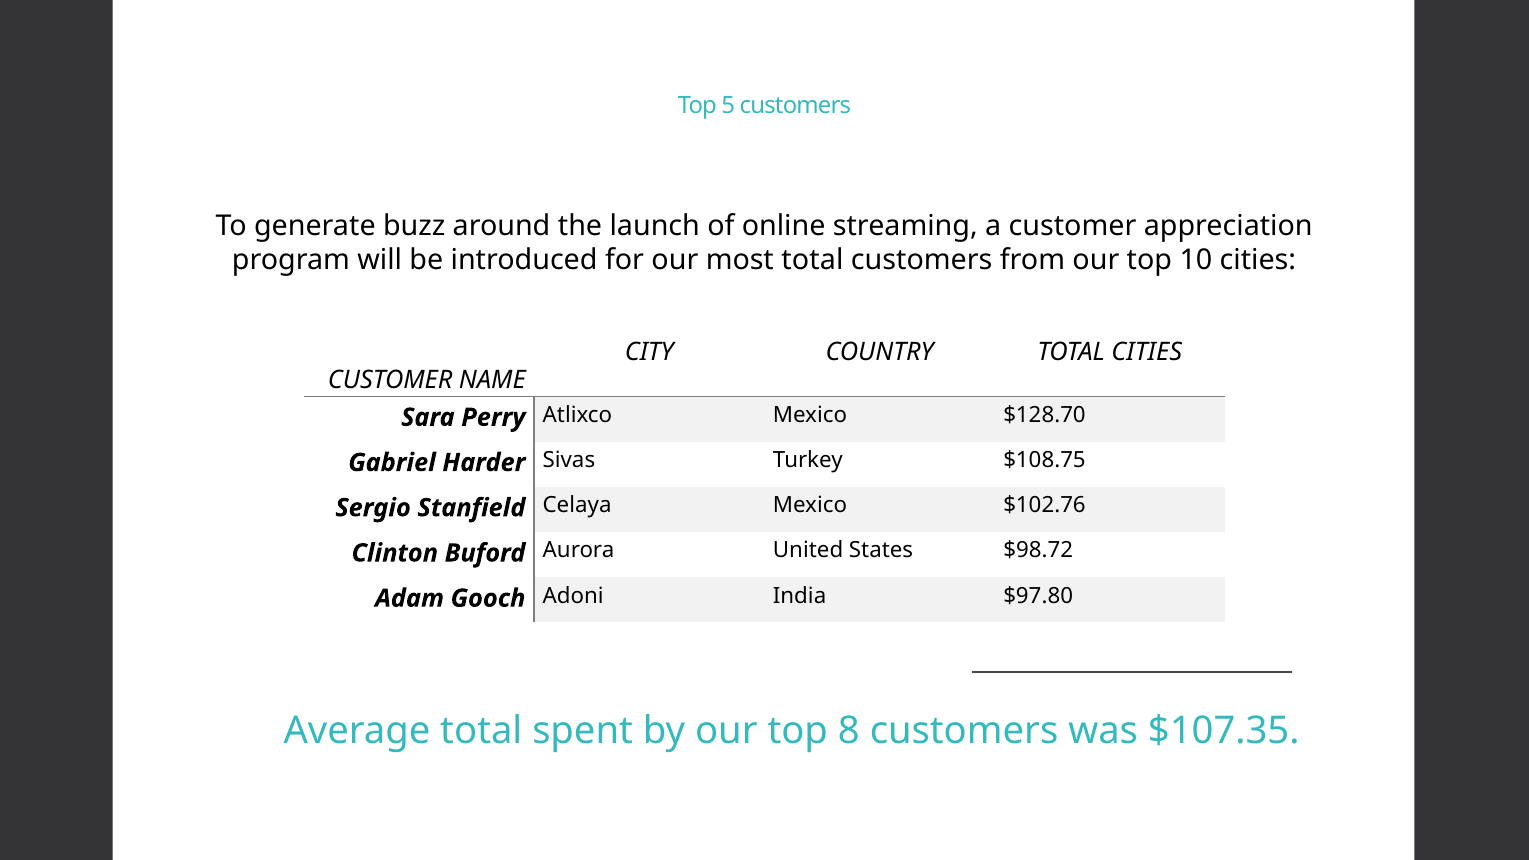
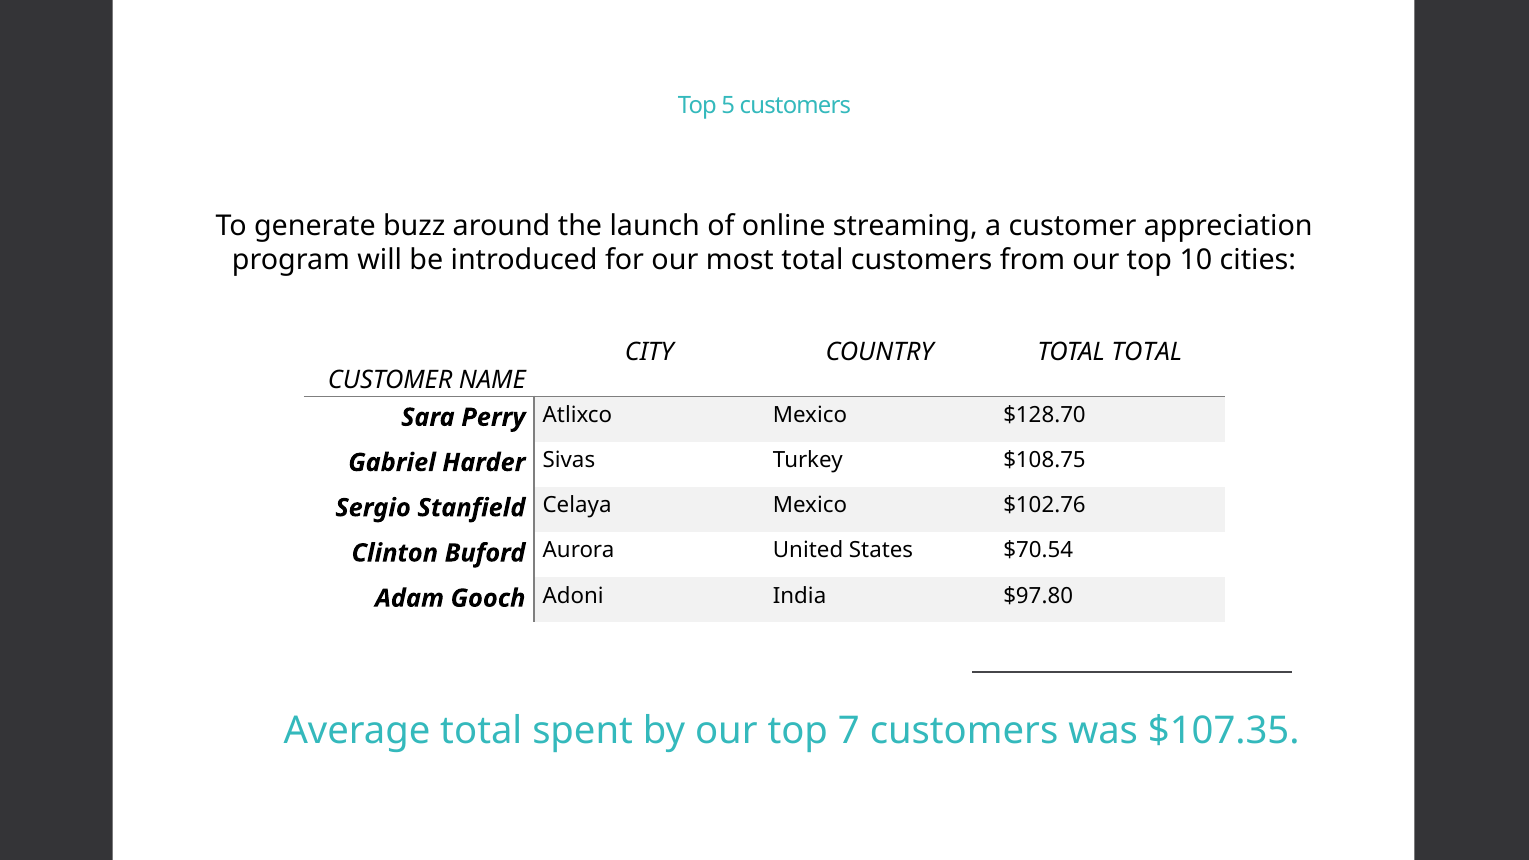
TOTAL CITIES: CITIES -> TOTAL (1147, 353)
$98.72: $98.72 -> $70.54 (1038, 551)
8: 8 -> 7 (849, 731)
